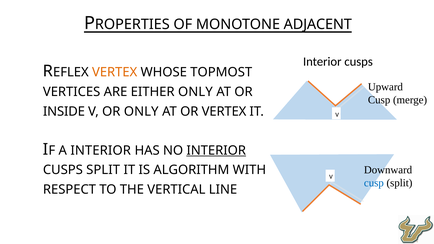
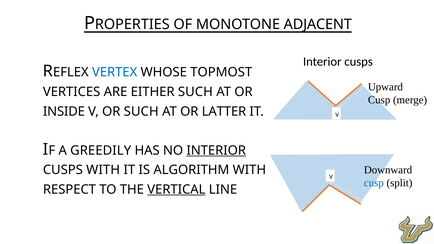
VERTEX colour: orange -> blue (115, 72)
EITHER ONLY: ONLY -> SUCH (195, 92)
OR ONLY: ONLY -> SUCH (141, 111)
OR VERTEX: VERTEX -> LATTER (224, 111)
A INTERIOR: INTERIOR -> GREEDILY (101, 151)
CUSPS SPLIT: SPLIT -> WITH (103, 170)
VERTICAL underline: none -> present (176, 190)
